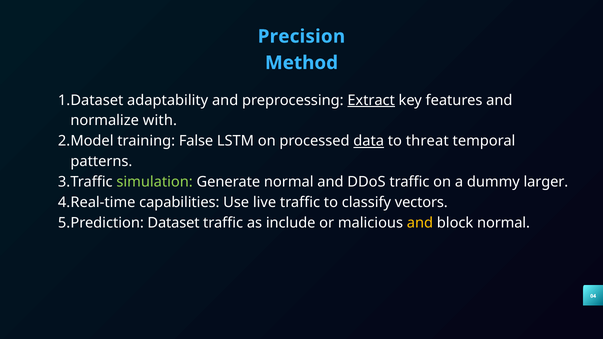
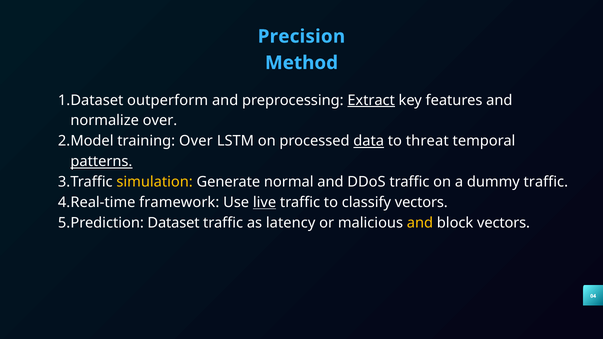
adaptability: adaptability -> outperform (168, 100)
normalize with: with -> over (160, 121)
training False: False -> Over (196, 141)
patterns underline: none -> present (101, 162)
simulation colour: light green -> yellow (155, 182)
dummy larger: larger -> traffic (546, 182)
capabilities: capabilities -> framework (179, 203)
live underline: none -> present (265, 203)
include: include -> latency (291, 223)
block normal: normal -> vectors (504, 223)
